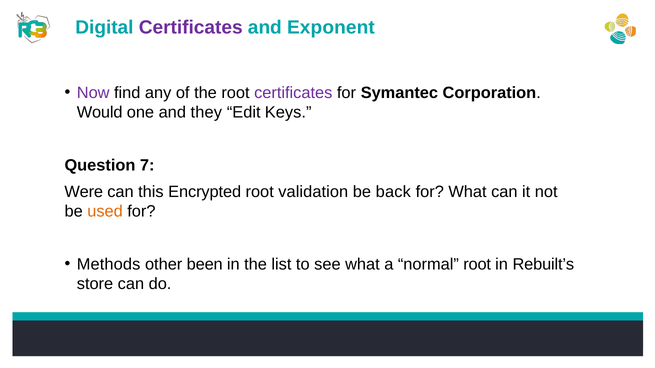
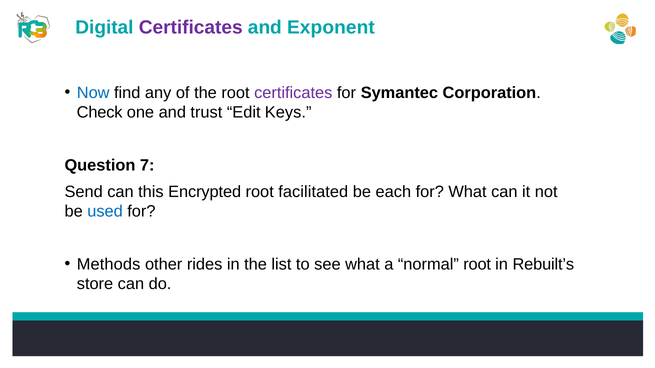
Now colour: purple -> blue (93, 93)
Would: Would -> Check (100, 112)
they: they -> trust (206, 112)
Were: Were -> Send (84, 192)
validation: validation -> facilitated (313, 192)
back: back -> each (393, 192)
used colour: orange -> blue (105, 211)
been: been -> rides (205, 264)
